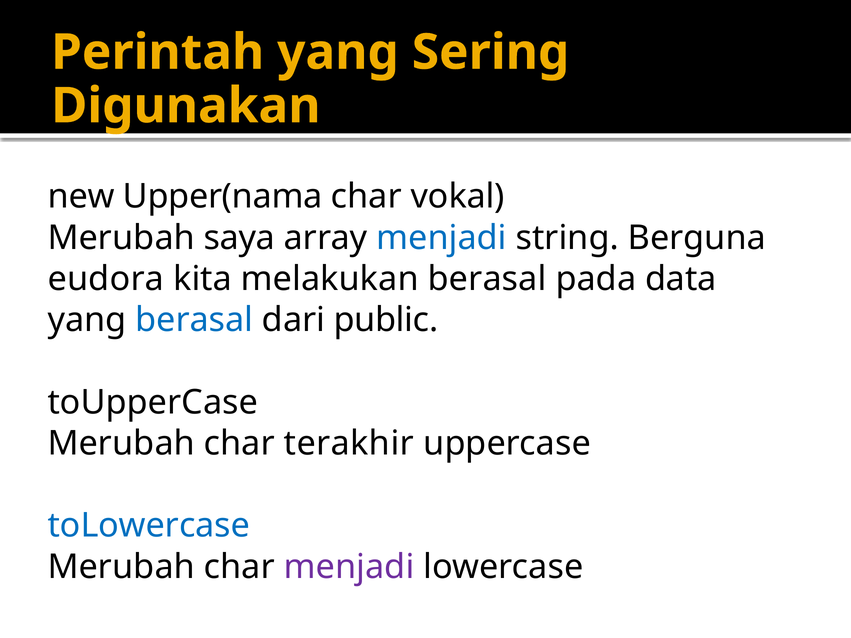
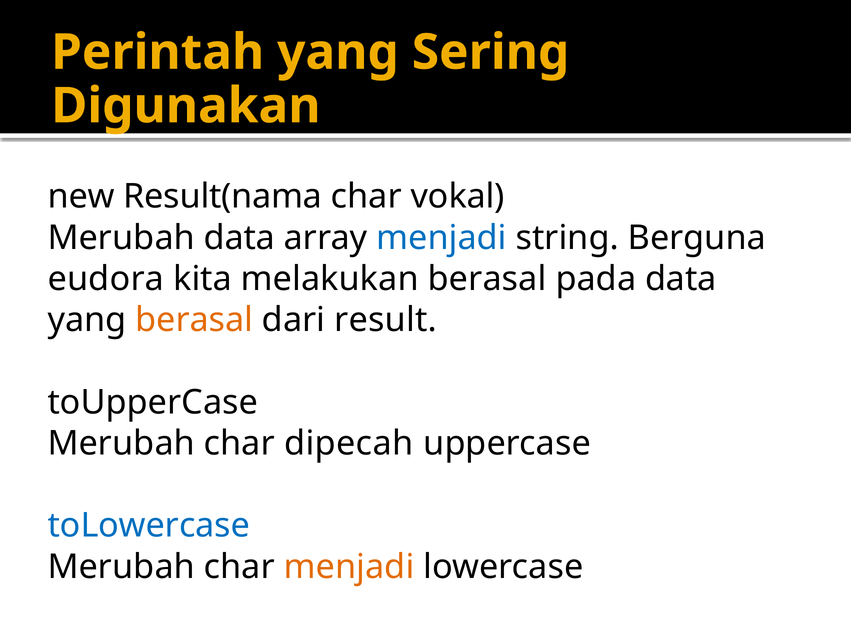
Upper(nama: Upper(nama -> Result(nama (223, 197)
Merubah saya: saya -> data (239, 238)
berasal colour: blue -> orange (194, 320)
public: public -> result (386, 320)
terakhir: terakhir -> dipecah (349, 444)
menjadi colour: purple -> orange (349, 567)
